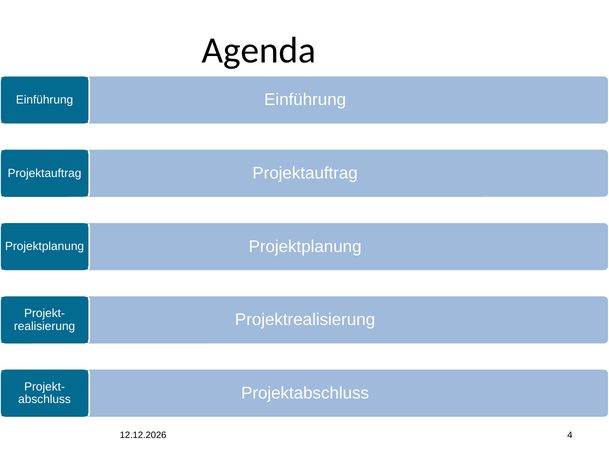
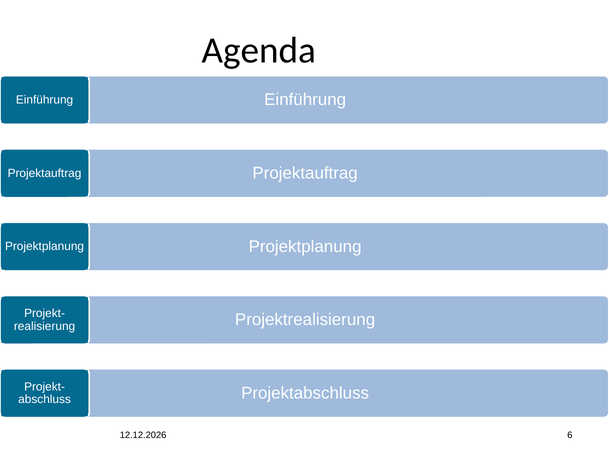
4: 4 -> 6 (570, 436)
